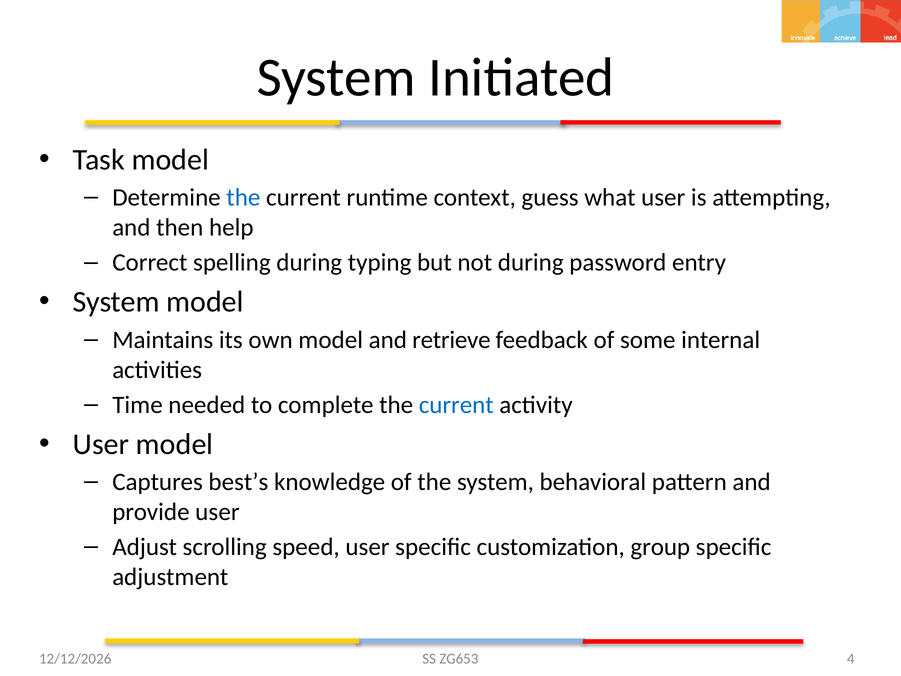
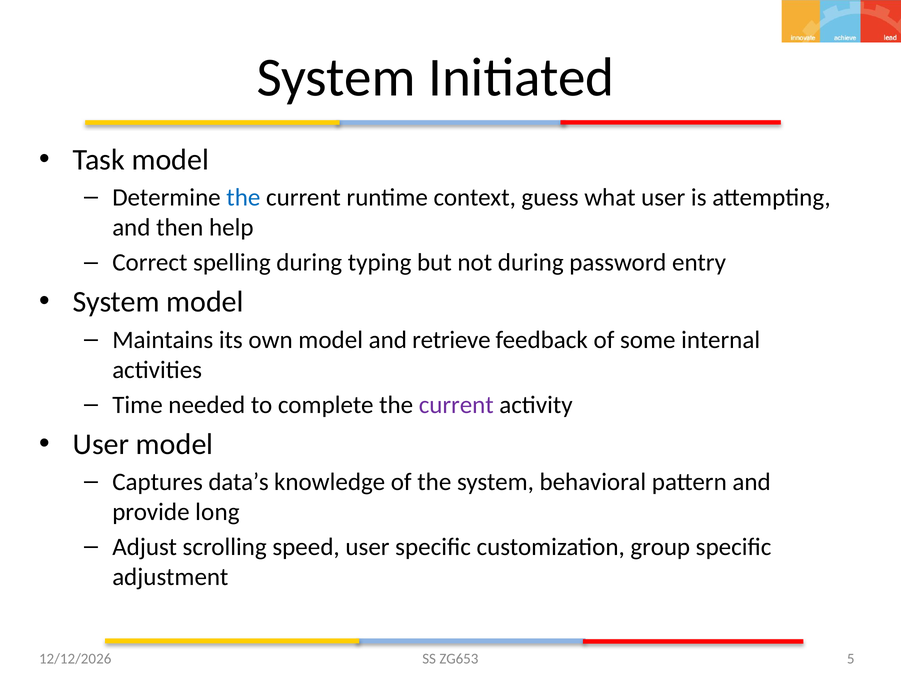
current colour: blue -> purple (456, 405)
best’s: best’s -> data’s (239, 482)
provide user: user -> long (217, 512)
4: 4 -> 5 (851, 659)
